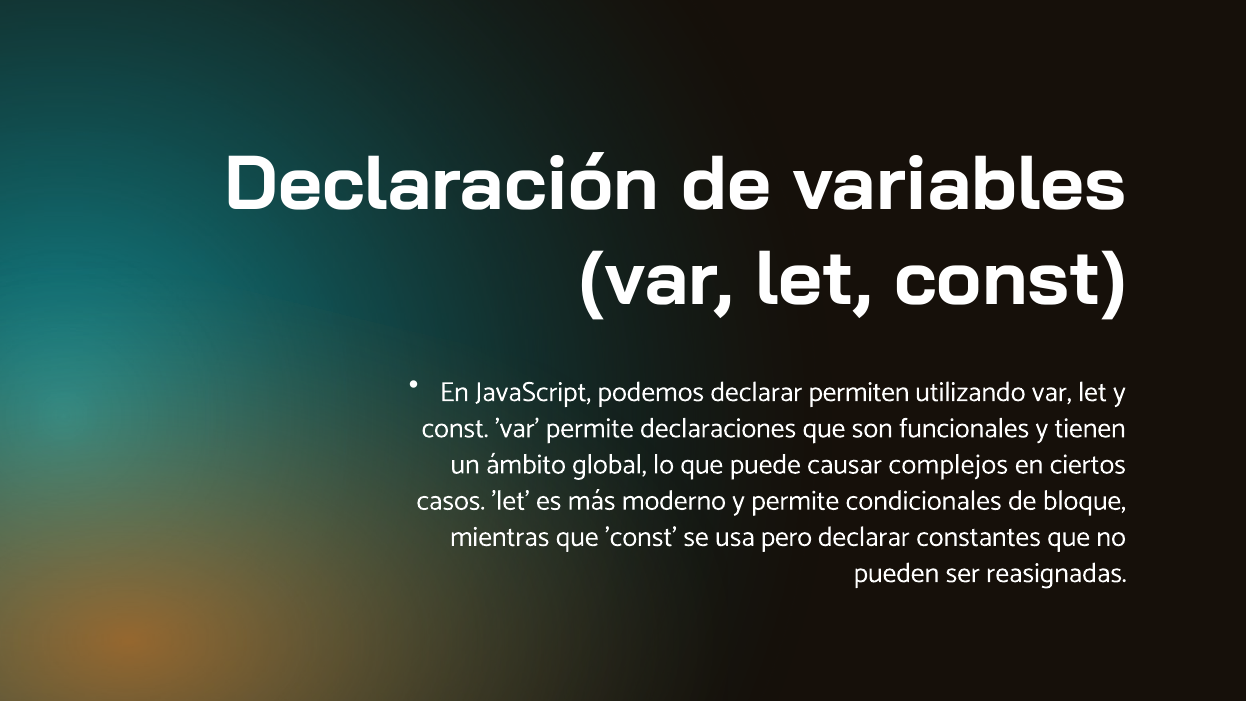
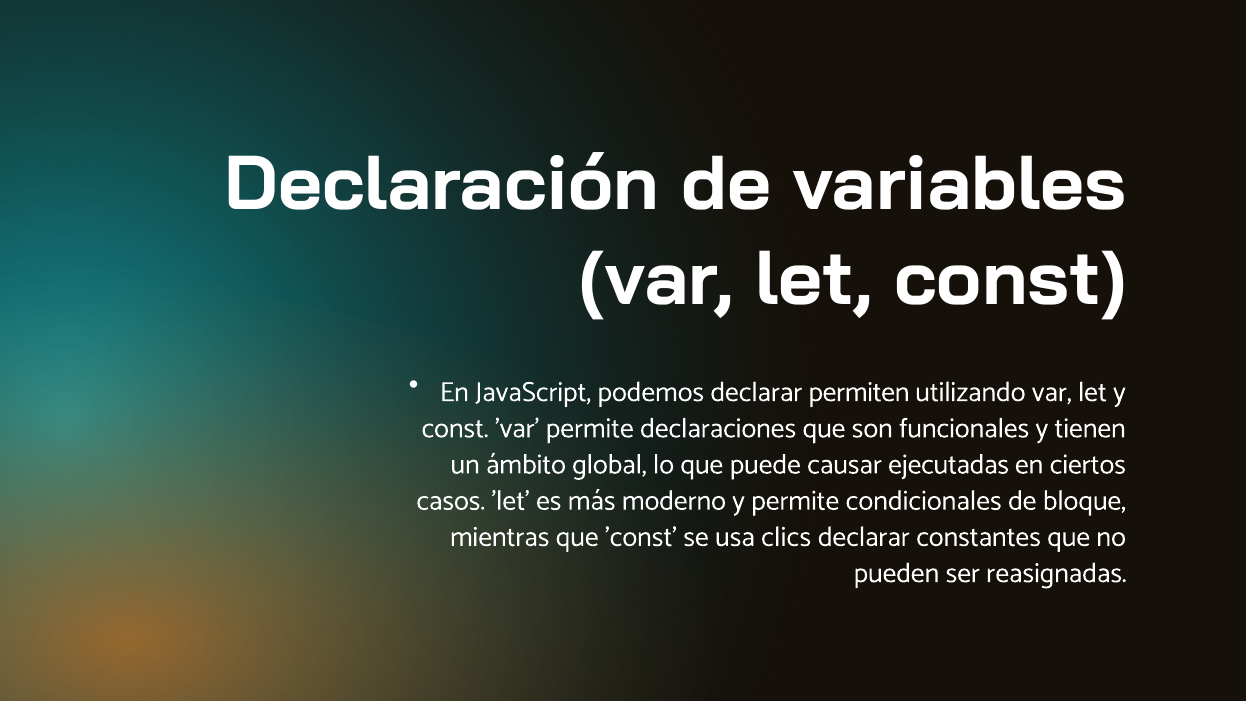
complejos: complejos -> ejecutadas (949, 464)
pero: pero -> clics (786, 537)
